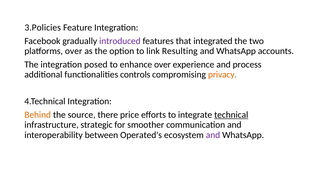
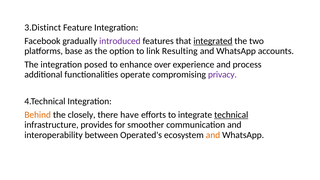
3.Policies: 3.Policies -> 3.Distinct (43, 28)
integrated underline: none -> present (213, 41)
platforms over: over -> base (74, 51)
controls: controls -> operate (135, 75)
privacy colour: orange -> purple (222, 75)
source: source -> closely (82, 115)
price: price -> have (130, 115)
strategic: strategic -> provides (97, 125)
and colour: purple -> orange (213, 135)
